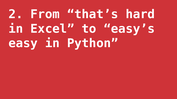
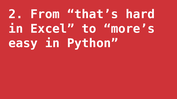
easy’s: easy’s -> more’s (129, 29)
